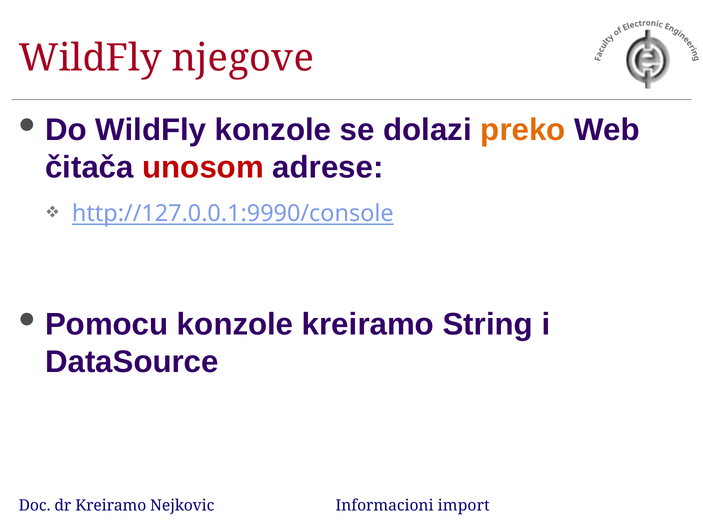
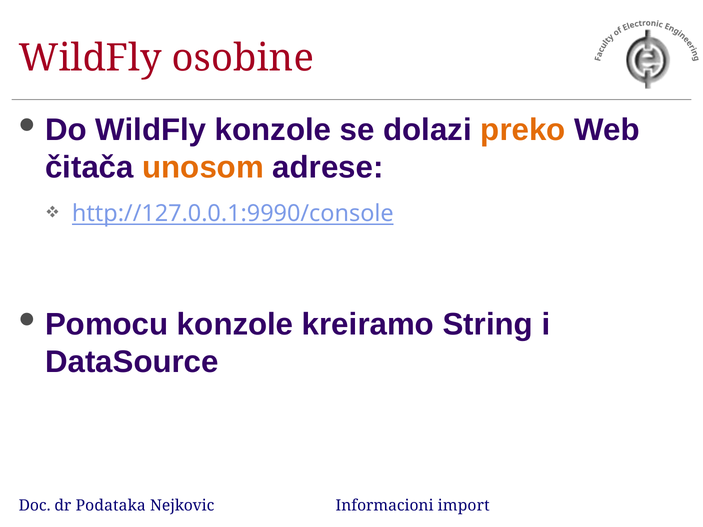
njegove: njegove -> osobine (243, 58)
unosom colour: red -> orange (203, 167)
dr Kreiramo: Kreiramo -> Podataka (111, 506)
